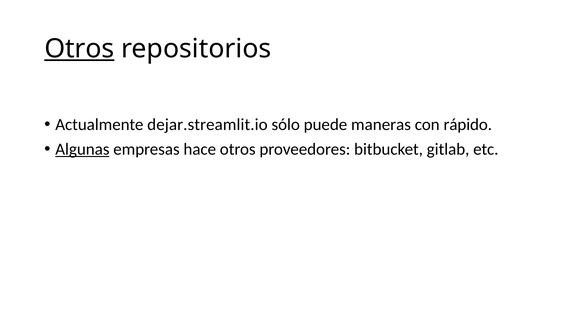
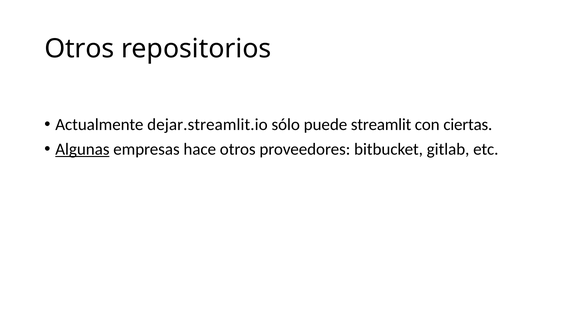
Otros underline: present -> none (79, 49)
maneras: maneras -> streamlit (381, 125)
rápido: rápido -> ciertas (468, 125)
